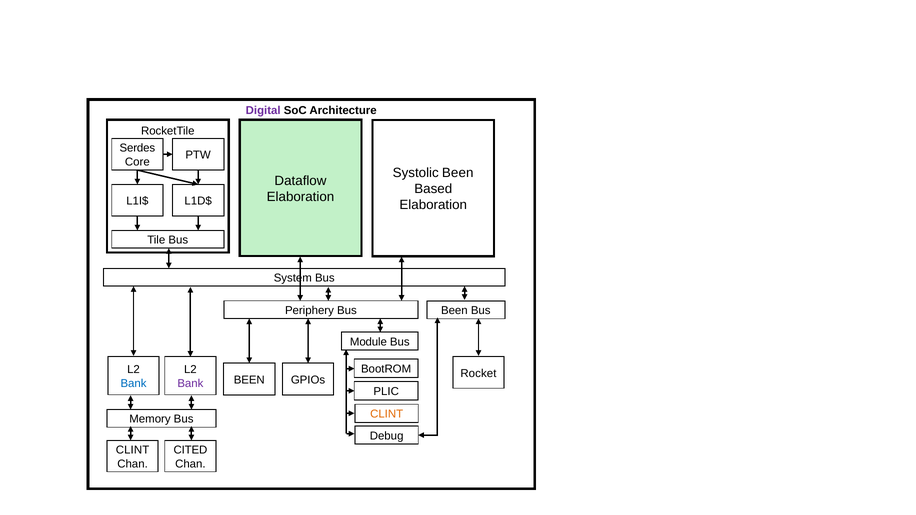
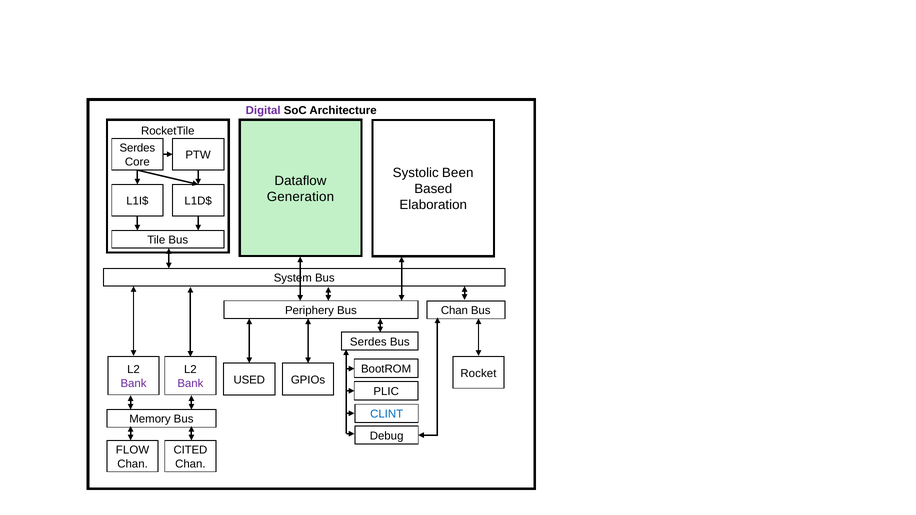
Elaboration: Elaboration -> Generation (300, 197)
Been: Been -> Chan (454, 311)
Module: Module -> Serdes (368, 342)
BEEN: BEEN -> USED (249, 380)
Bank colour: blue -> purple (134, 384)
CLINT colour: orange -> blue (387, 414)
CLINT: CLINT -> FLOW (133, 450)
